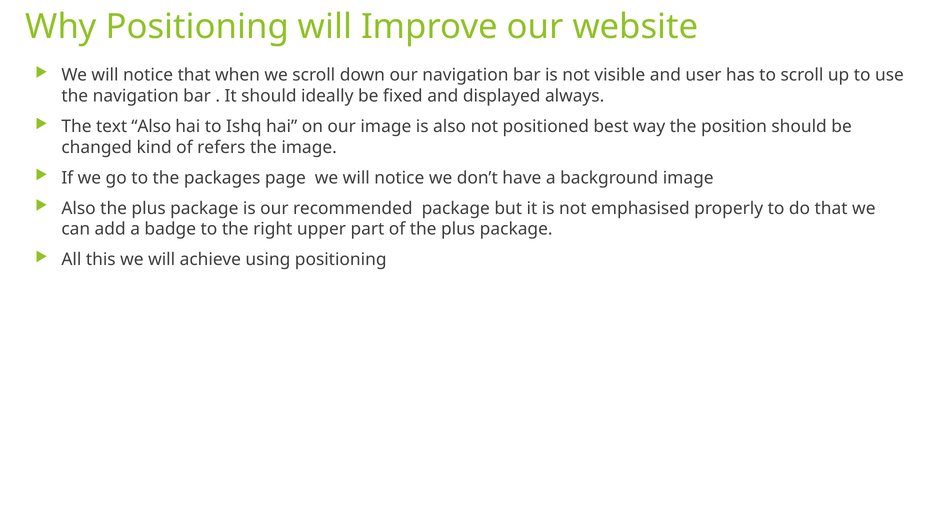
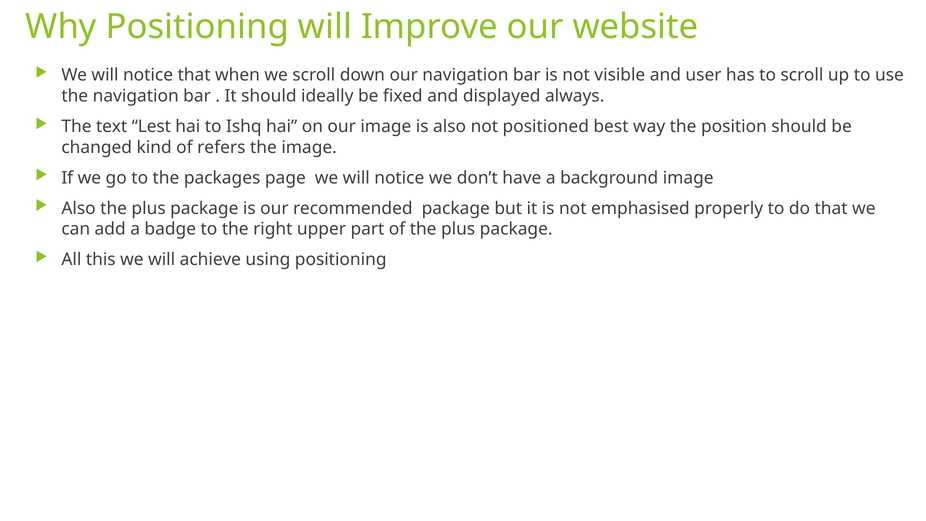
text Also: Also -> Lest (151, 126)
